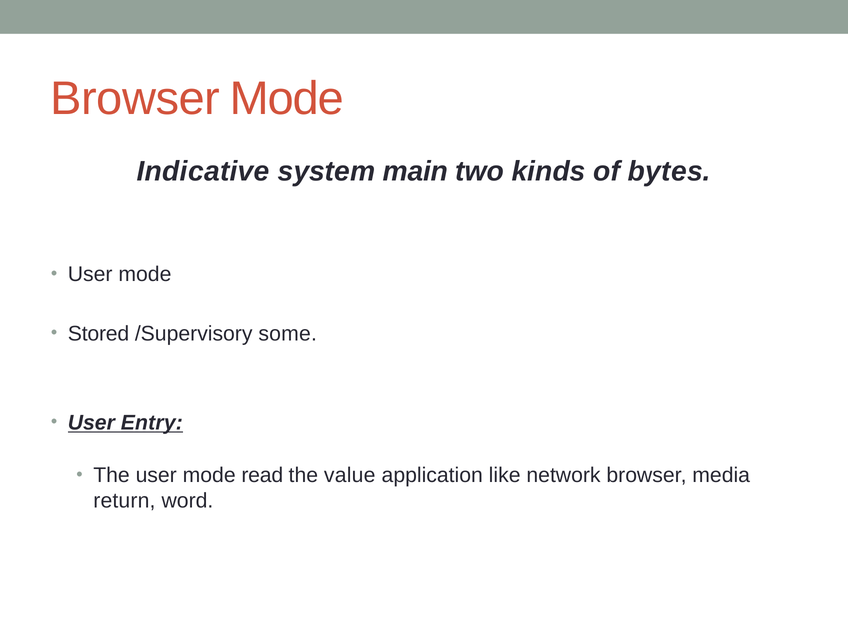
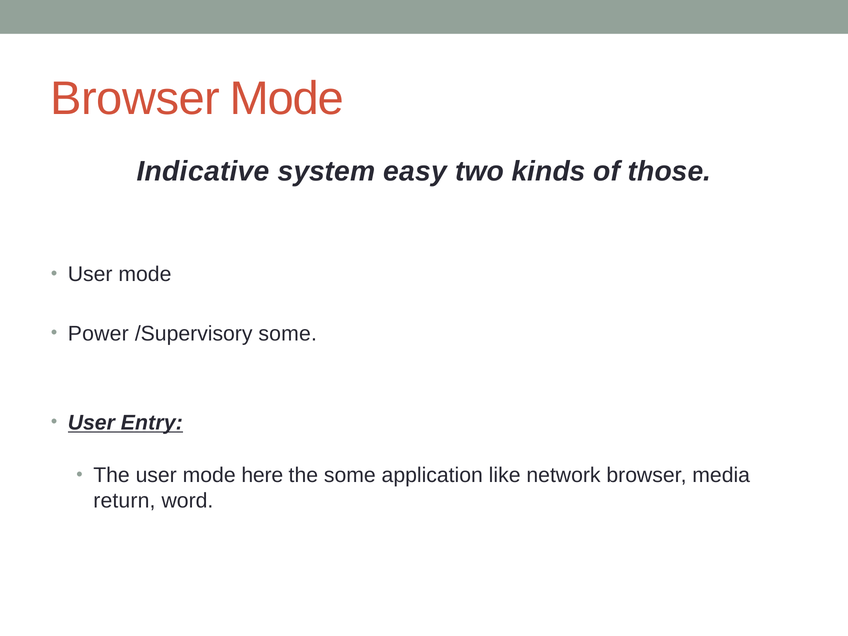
main: main -> easy (415, 172)
bytes: bytes -> those (669, 172)
Stored: Stored -> Power (98, 334)
read: read -> here (262, 475)
the value: value -> some (350, 475)
